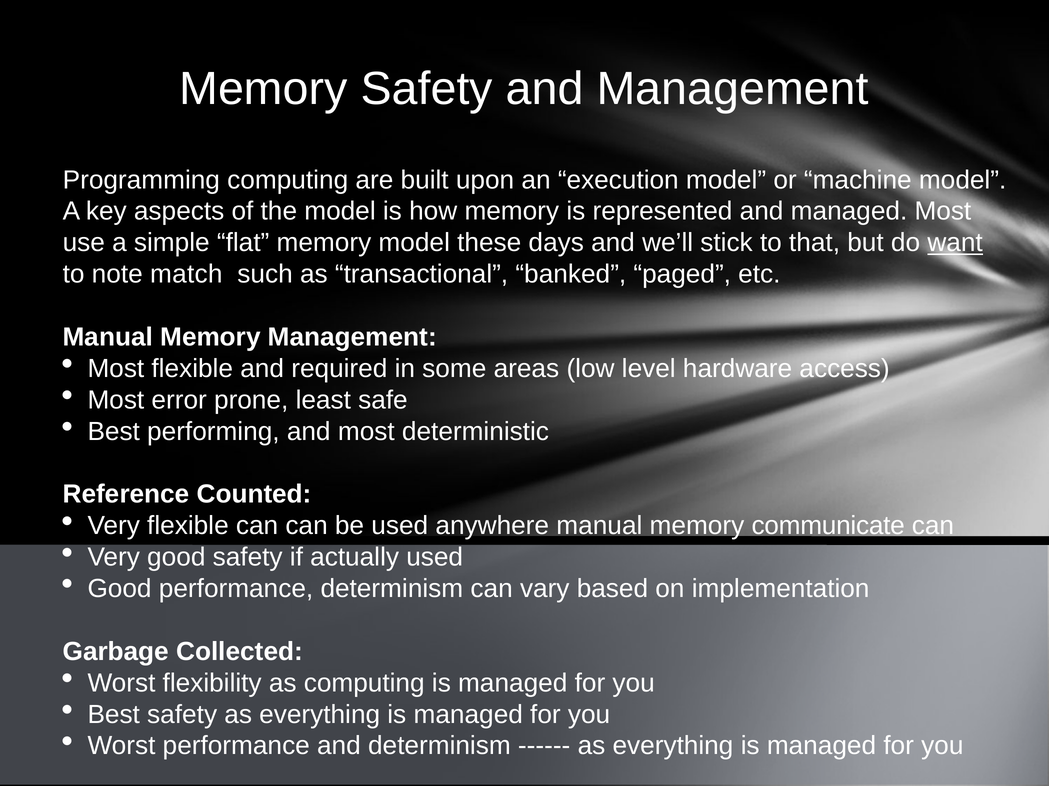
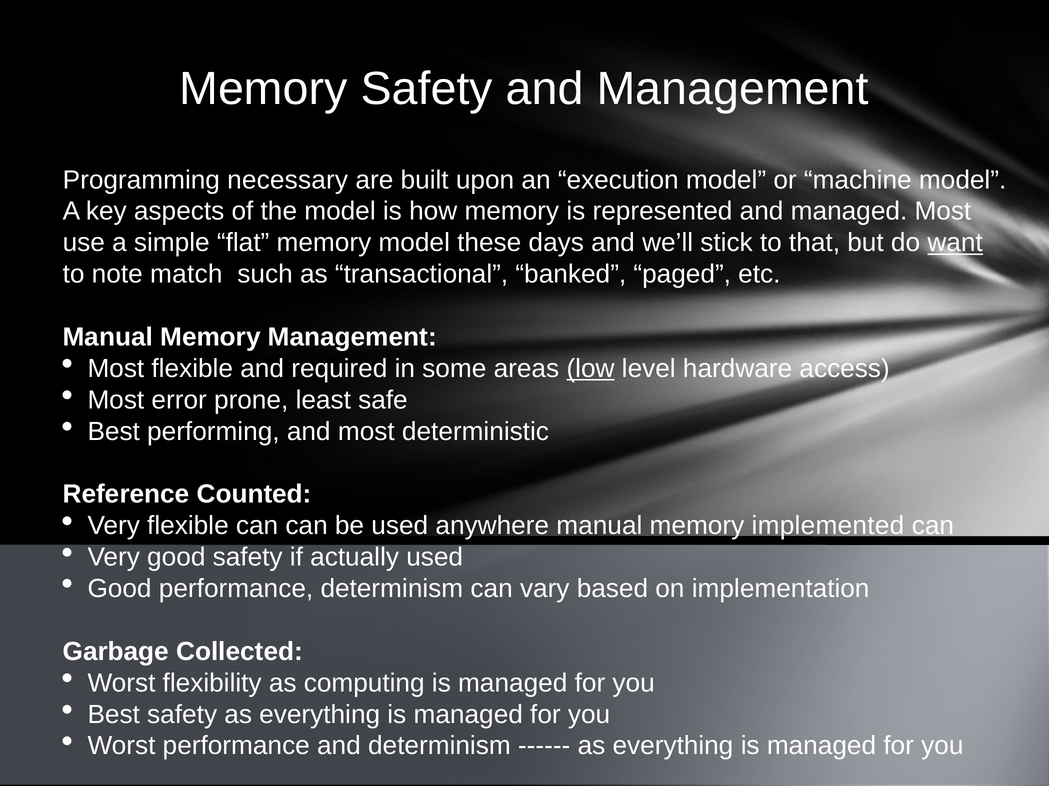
Programming computing: computing -> necessary (288, 180)
low underline: none -> present (590, 369)
communicate: communicate -> implemented (828, 526)
